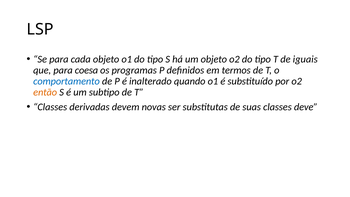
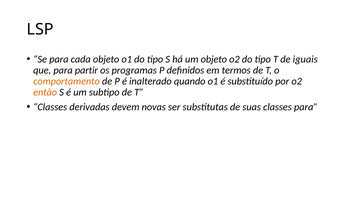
coesa: coesa -> partir (86, 70)
comportamento colour: blue -> orange (67, 81)
classes deve: deve -> para (306, 107)
